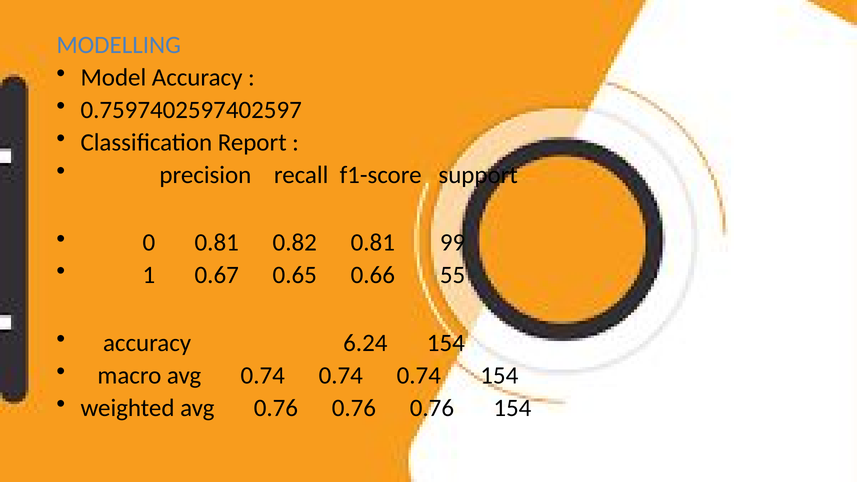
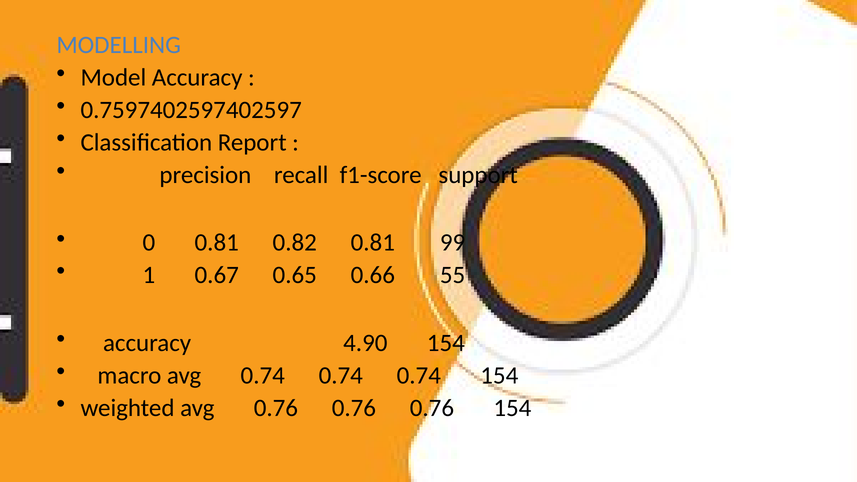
6.24: 6.24 -> 4.90 (365, 343)
